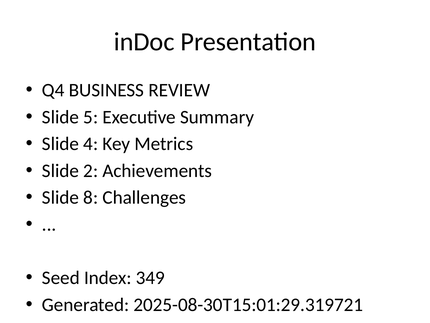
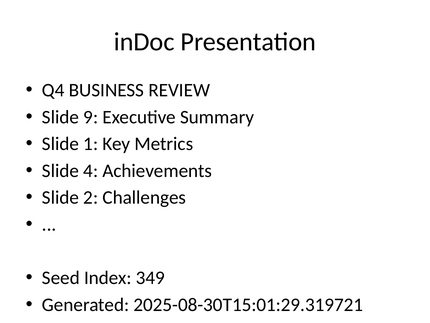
5: 5 -> 9 (91, 117)
4: 4 -> 1 (91, 144)
2: 2 -> 4 (91, 171)
8: 8 -> 2 (91, 197)
